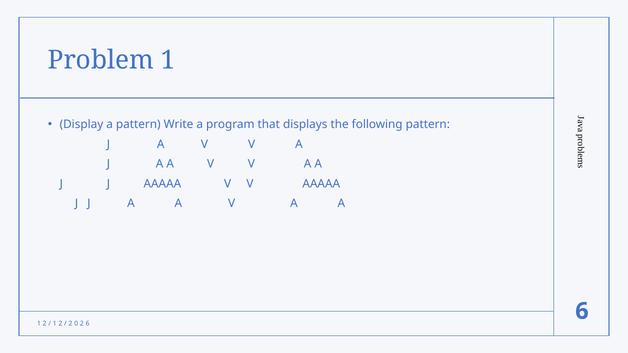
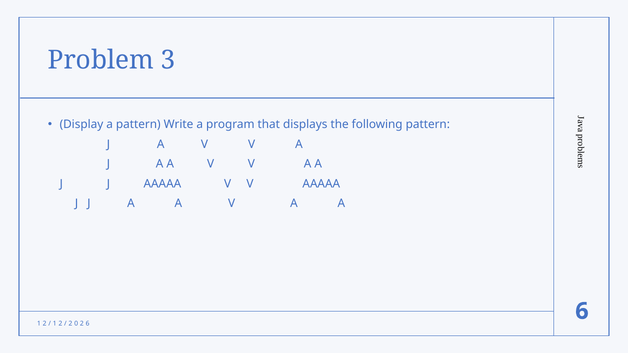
Problem 1: 1 -> 3 (168, 60)
